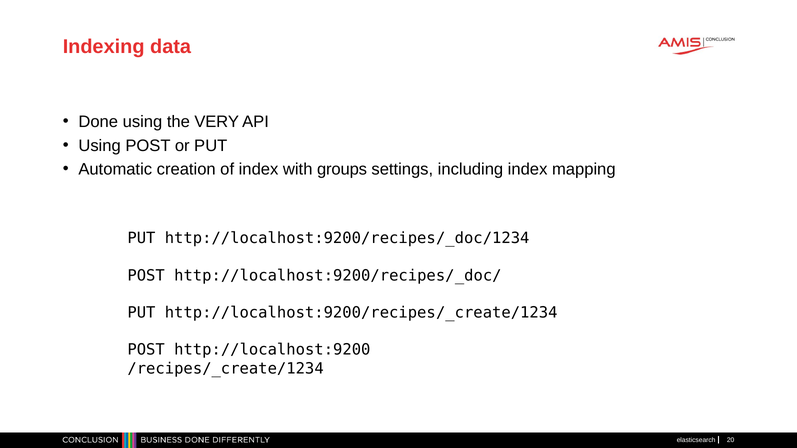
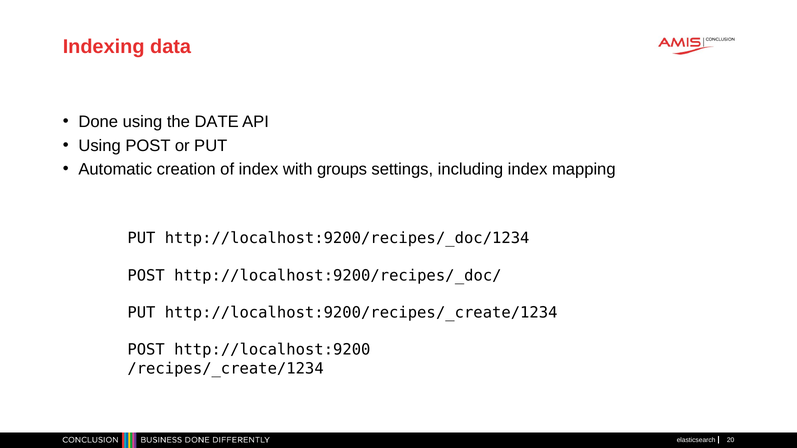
VERY: VERY -> DATE (217, 122)
